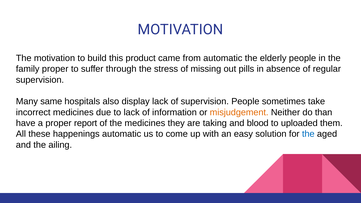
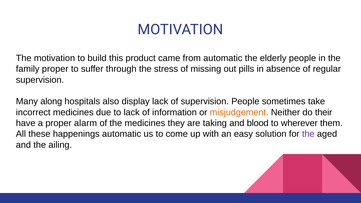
same: same -> along (51, 102)
than: than -> their (324, 112)
report: report -> alarm (86, 123)
uploaded: uploaded -> wherever (299, 123)
the colour: blue -> purple (308, 134)
